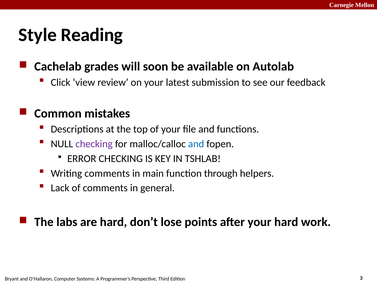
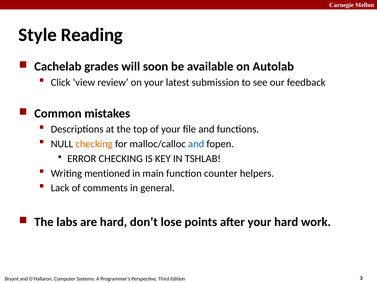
checking colour: purple -> orange (94, 144)
Writing comments: comments -> mentioned (107, 173)
through: through -> counter (221, 173)
